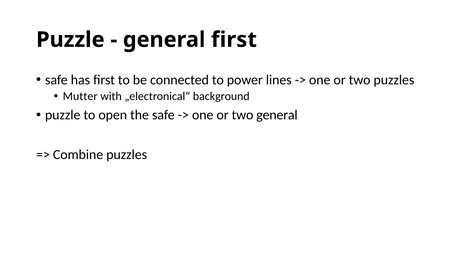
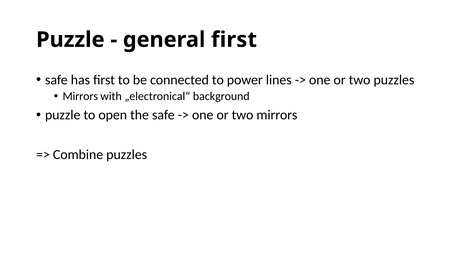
Mutter: Mutter -> Mirrors (80, 96)
two general: general -> mirrors (277, 115)
